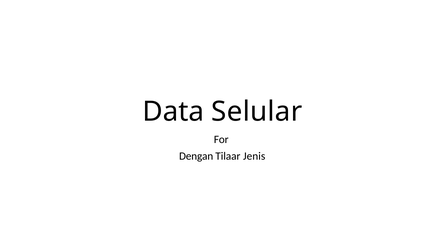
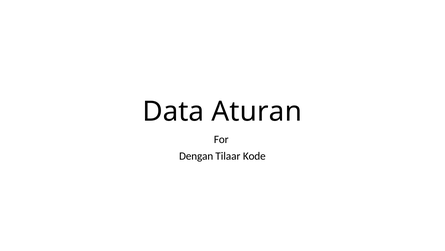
Selular: Selular -> Aturan (257, 111)
Jenis: Jenis -> Kode (254, 156)
